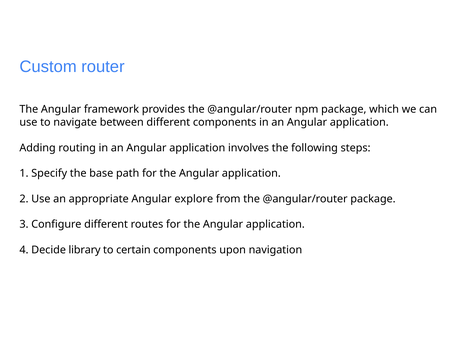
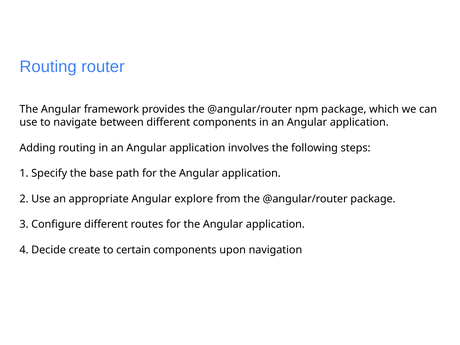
Custom: Custom -> Routing (48, 67)
library: library -> create (85, 250)
